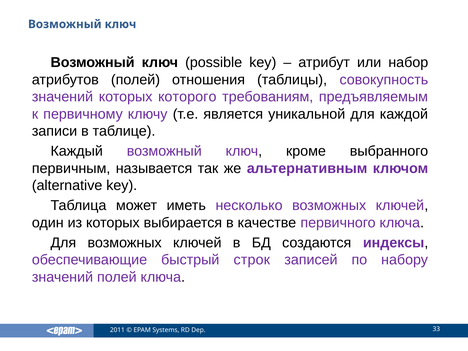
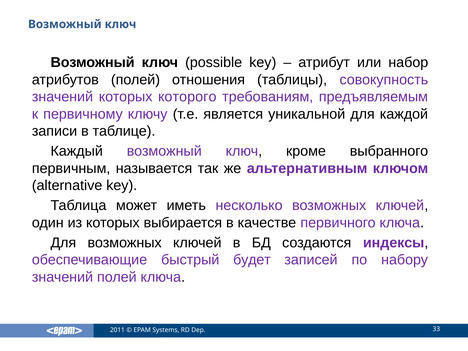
строк: строк -> будет (252, 260)
